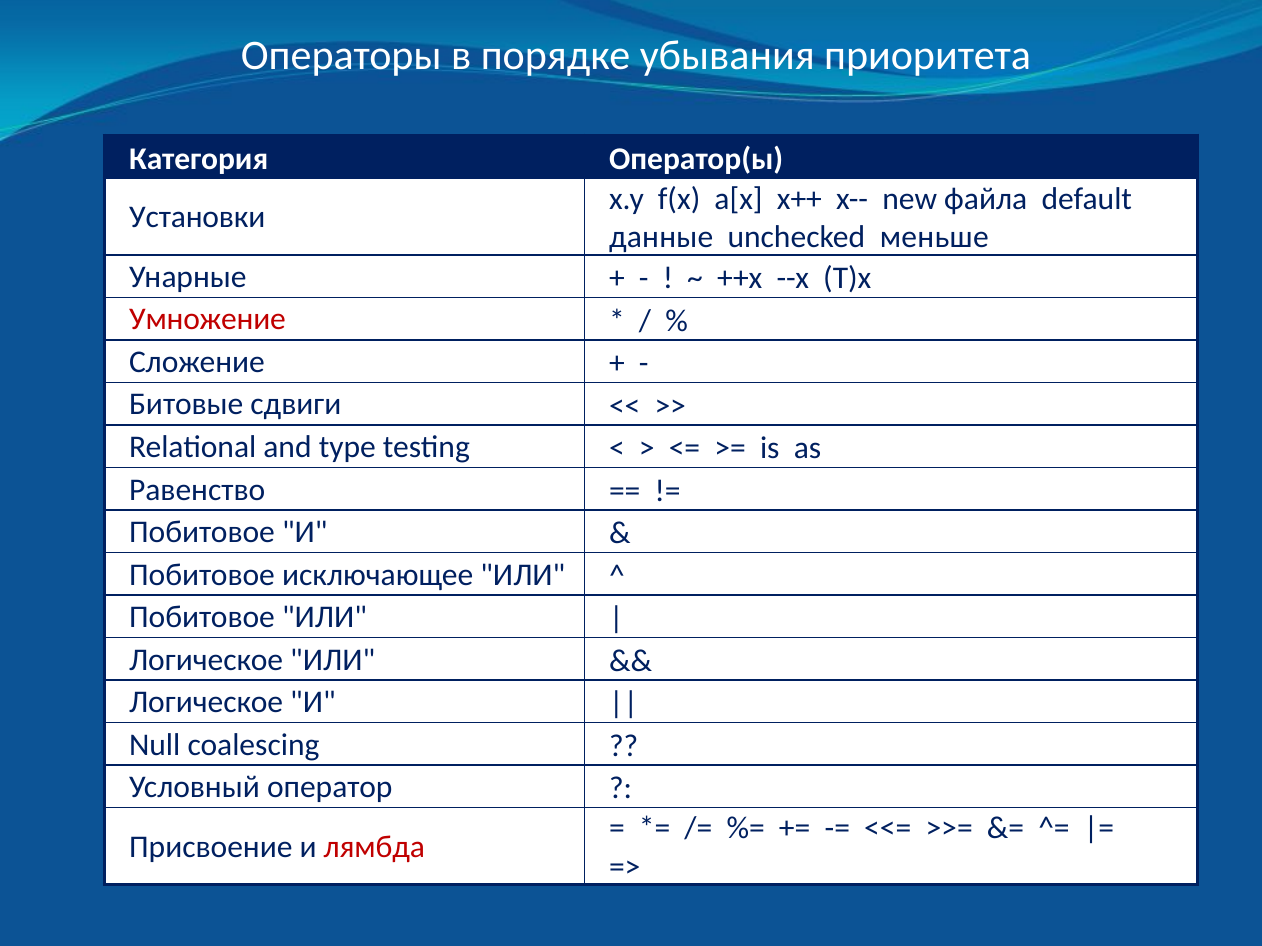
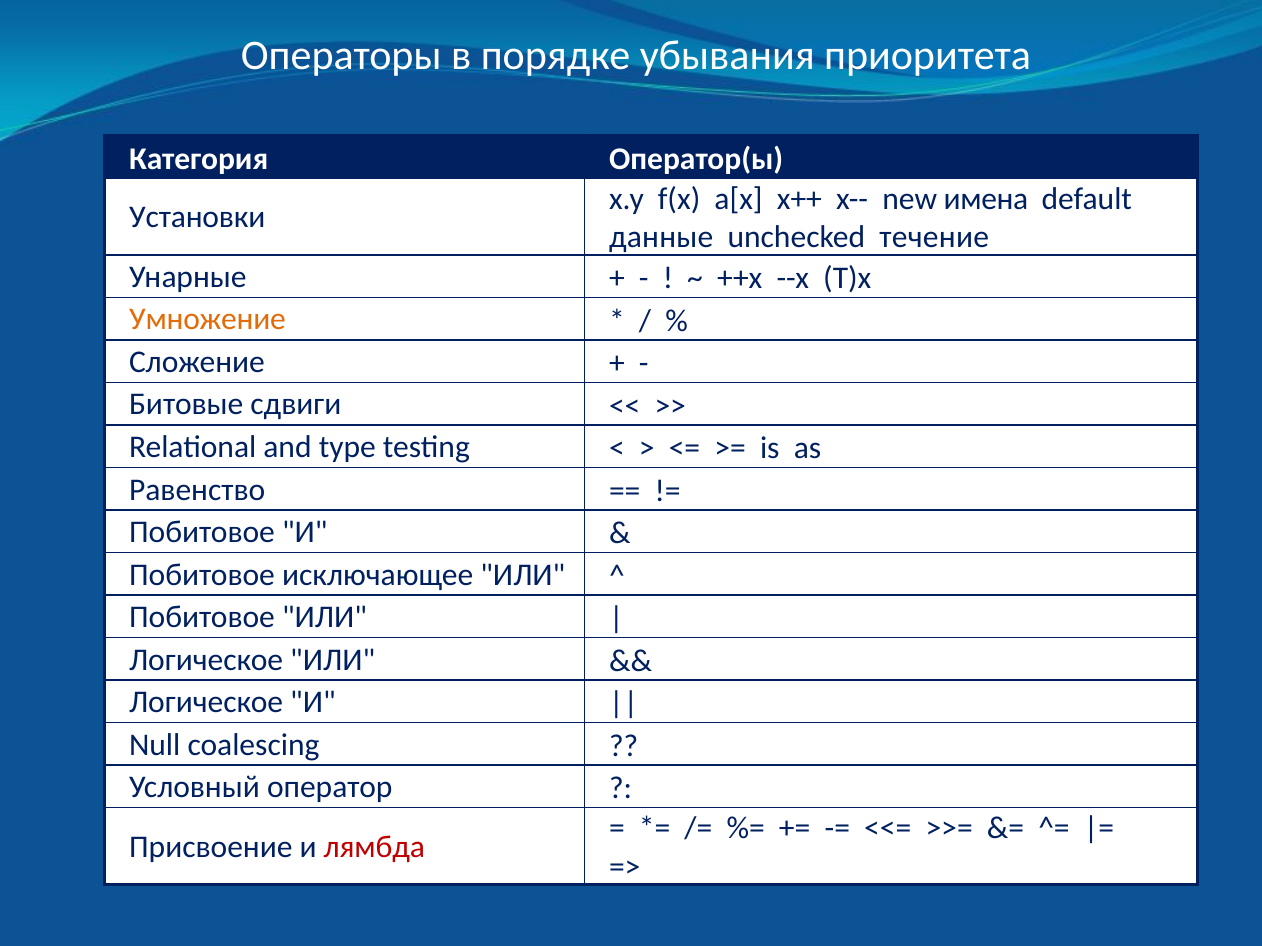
файла: файла -> имена (986, 199)
меньше: меньше -> течение (934, 237)
Умножение colour: red -> orange (207, 320)
